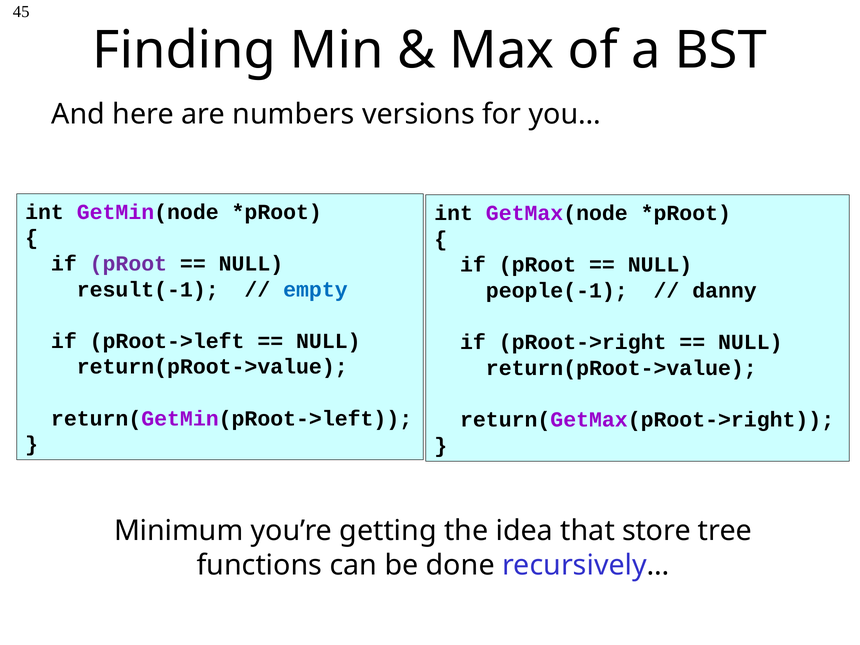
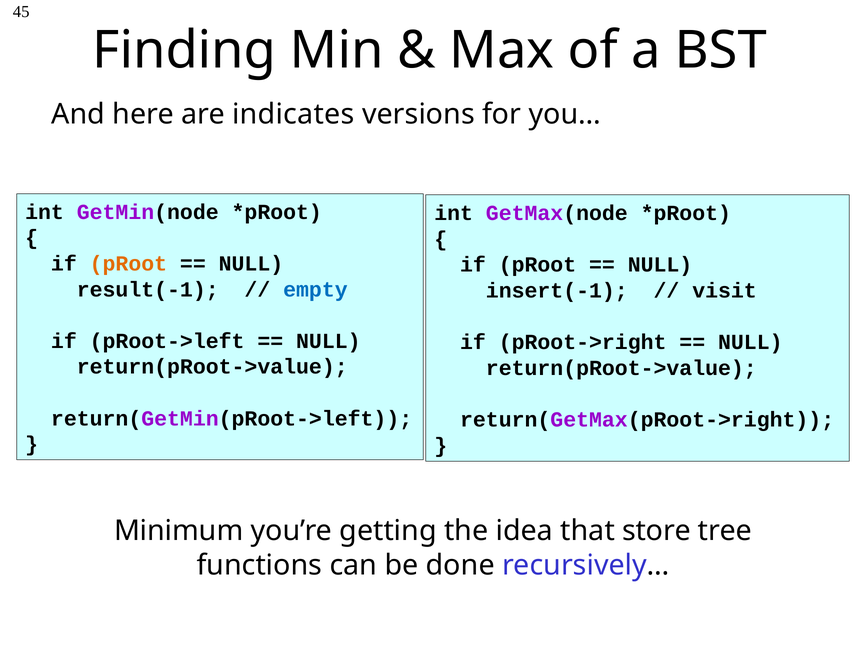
numbers: numbers -> indicates (293, 114)
pRoot colour: purple -> orange (128, 264)
people(-1: people(-1 -> insert(-1 (557, 291)
danny: danny -> visit (725, 291)
